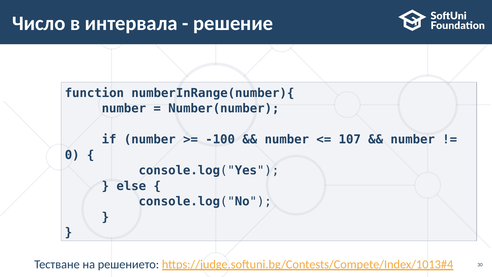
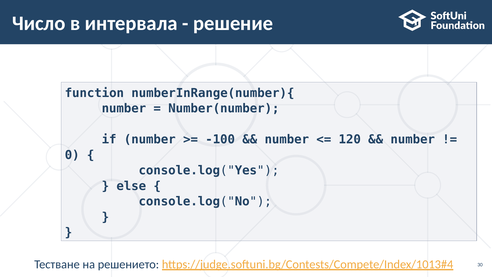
107: 107 -> 120 (350, 139)
